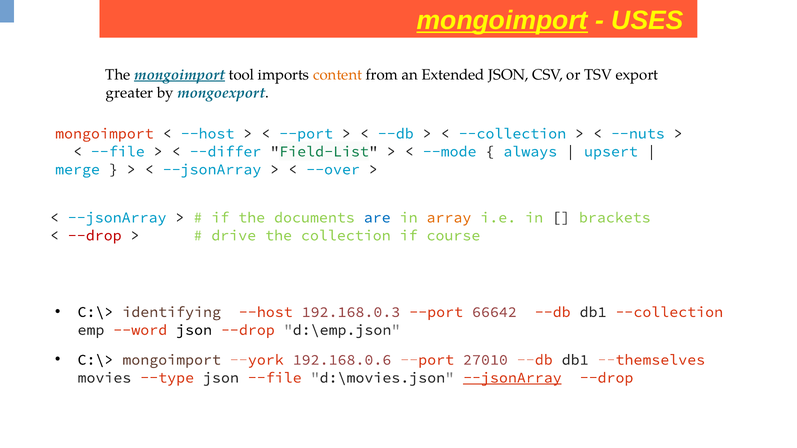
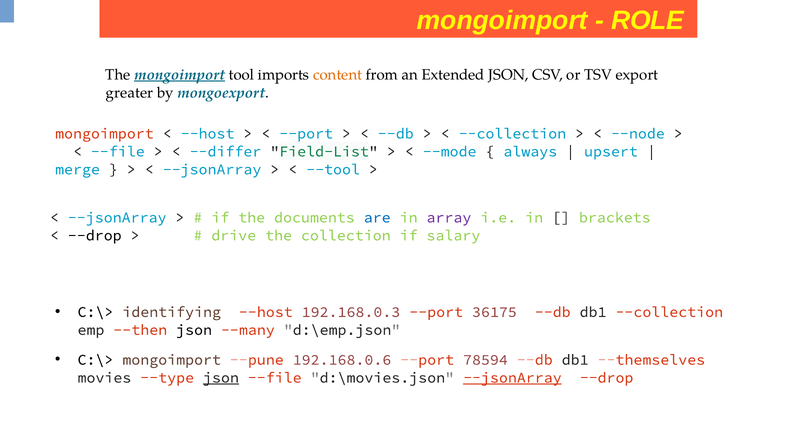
mongoimport underline: present -> none (502, 21)
USES: USES -> ROLE (648, 21)
--nuts: --nuts -> --node (638, 134)
--over: --over -> --tool (333, 169)
array colour: orange -> purple (449, 218)
--drop colour: red -> black (95, 236)
course: course -> salary (453, 236)
66642: 66642 -> 36175 (494, 312)
--word: --word -> --then (140, 330)
json --drop: --drop -> --many (248, 330)
--york: --york -> --pune (257, 360)
27010: 27010 -> 78594 (485, 360)
json underline: none -> present (221, 378)
